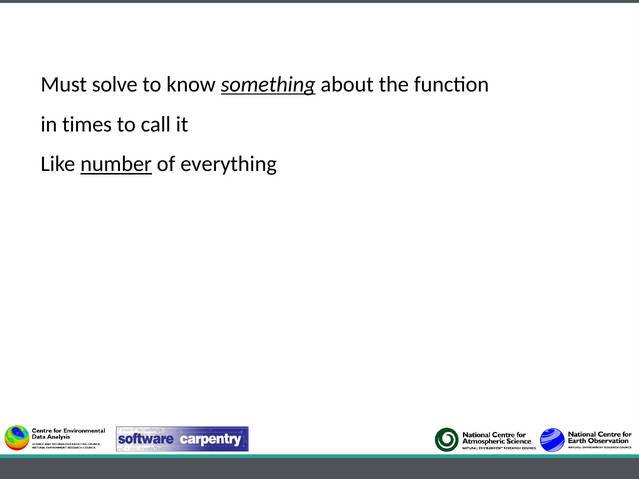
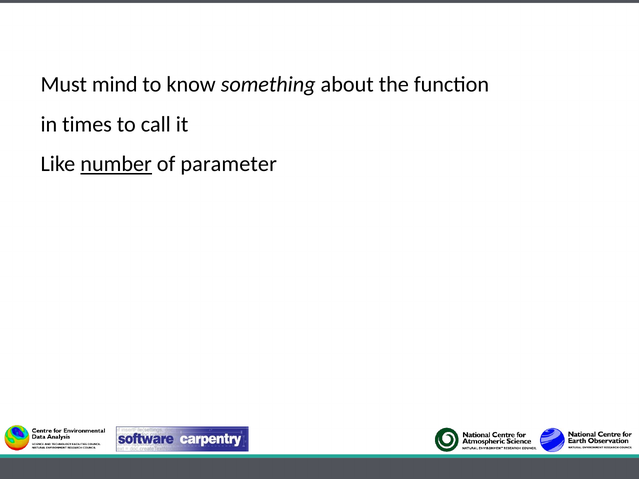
solve: solve -> mind (115, 84)
something underline: present -> none (268, 84)
everything: everything -> parameter (229, 164)
